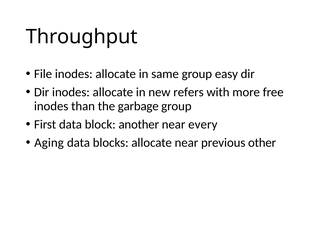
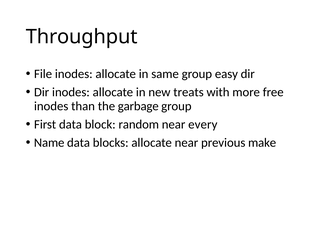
refers: refers -> treats (189, 92)
another: another -> random (139, 124)
Aging: Aging -> Name (49, 143)
other: other -> make (262, 143)
